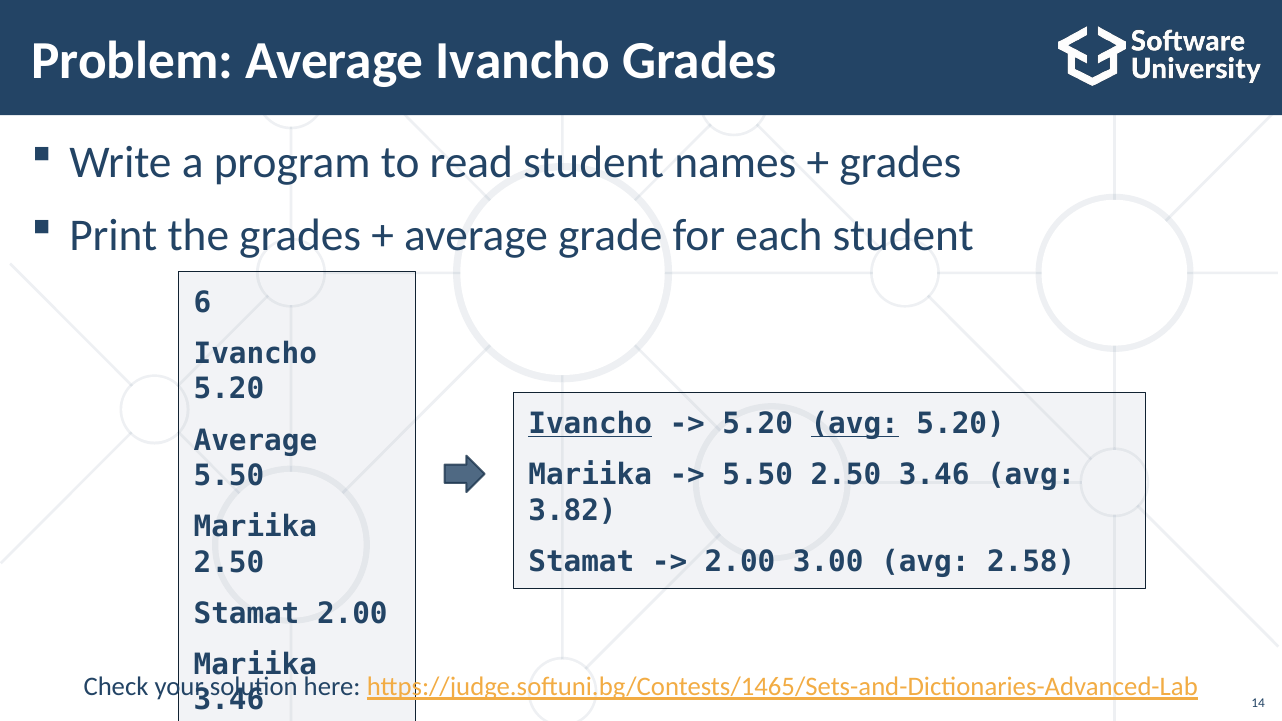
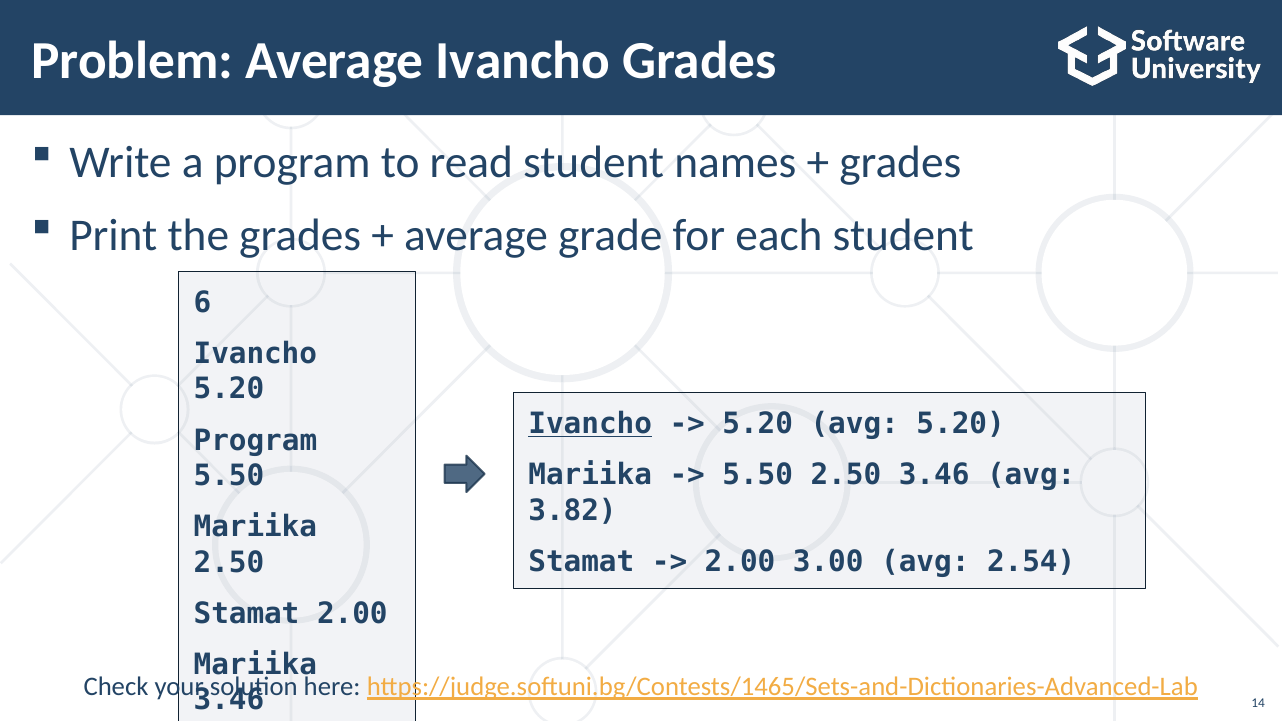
avg underline: present -> none (855, 424)
Average: Average -> Program (255, 441)
2.58: 2.58 -> 2.54 (1031, 562)
